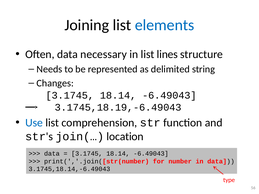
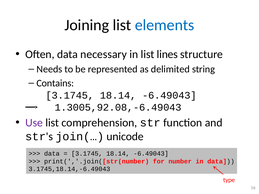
Changes: Changes -> Contains (55, 83)
3.1745,18.19,-6.49043: 3.1745,18.19,-6.49043 -> 1.3005,92.08,-6.49043 (118, 108)
Use colour: blue -> purple (34, 123)
location: location -> unicode (125, 137)
